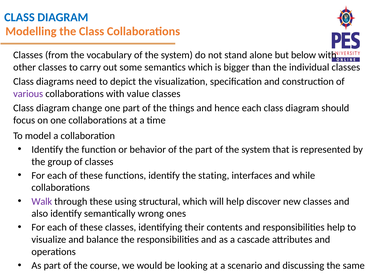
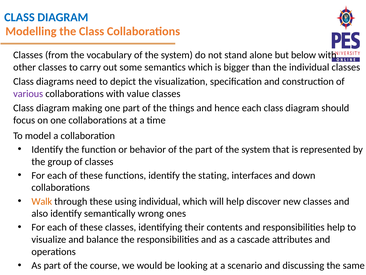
change: change -> making (87, 108)
while: while -> down (304, 175)
Walk colour: purple -> orange (42, 201)
using structural: structural -> individual (160, 201)
